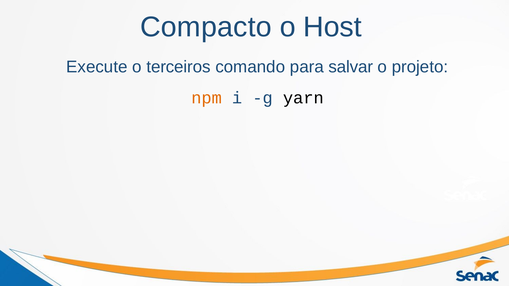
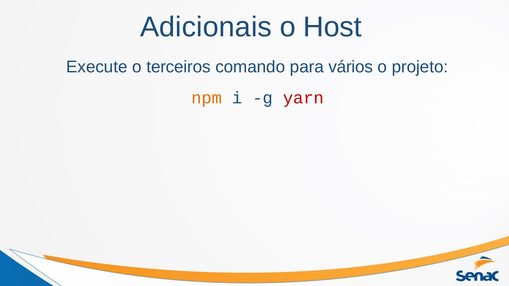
Compacto: Compacto -> Adicionais (206, 27)
salvar: salvar -> vários (351, 67)
yarn colour: black -> red (303, 98)
